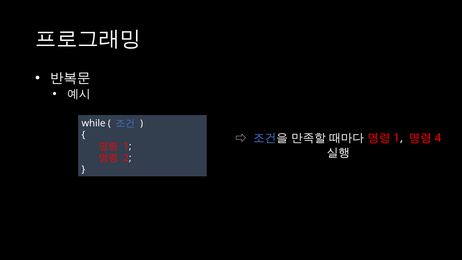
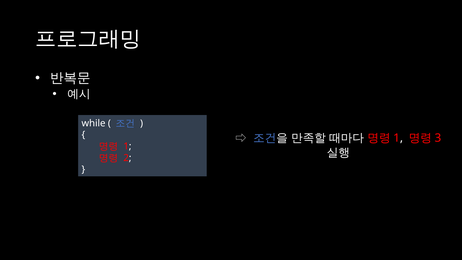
4: 4 -> 3 (438, 138)
